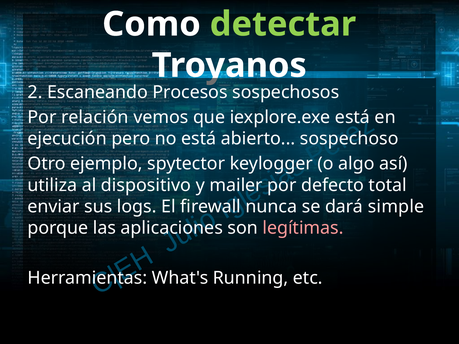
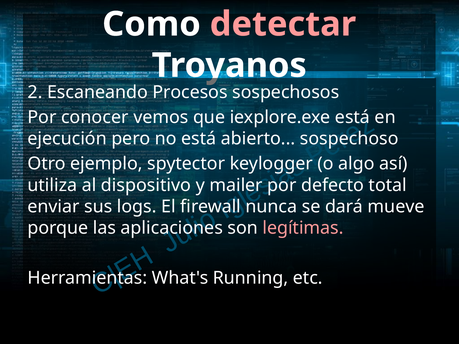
detectar colour: light green -> pink (283, 24)
relación: relación -> conocer (95, 117)
simple: simple -> mueve (396, 207)
